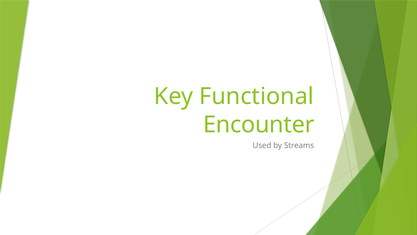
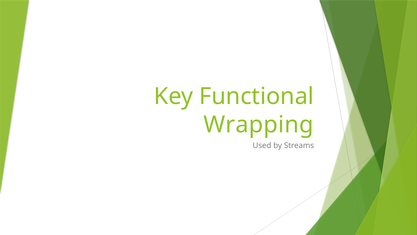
Encounter: Encounter -> Wrapping (259, 125)
